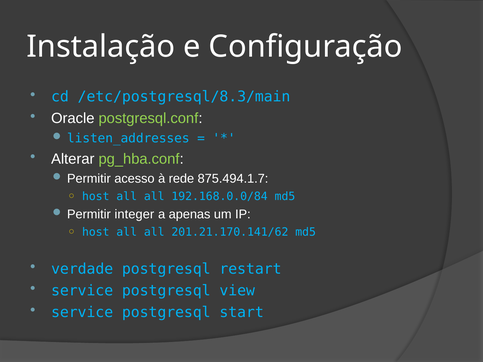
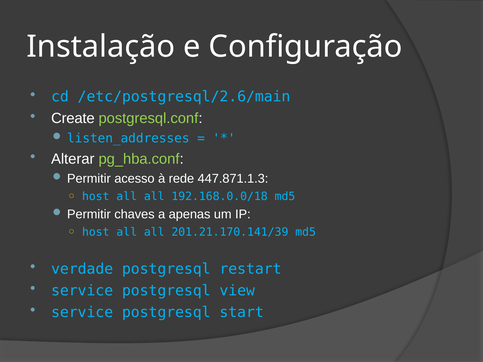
/etc/postgresql/8.3/main: /etc/postgresql/8.3/main -> /etc/postgresql/2.6/main (184, 97)
Oracle: Oracle -> Create (73, 119)
875.494.1.7: 875.494.1.7 -> 447.871.1.3 (233, 179)
192.168.0.0/84: 192.168.0.0/84 -> 192.168.0.0/18 (220, 196)
integer: integer -> chaves (134, 215)
201.21.170.141/62: 201.21.170.141/62 -> 201.21.170.141/39 (230, 232)
